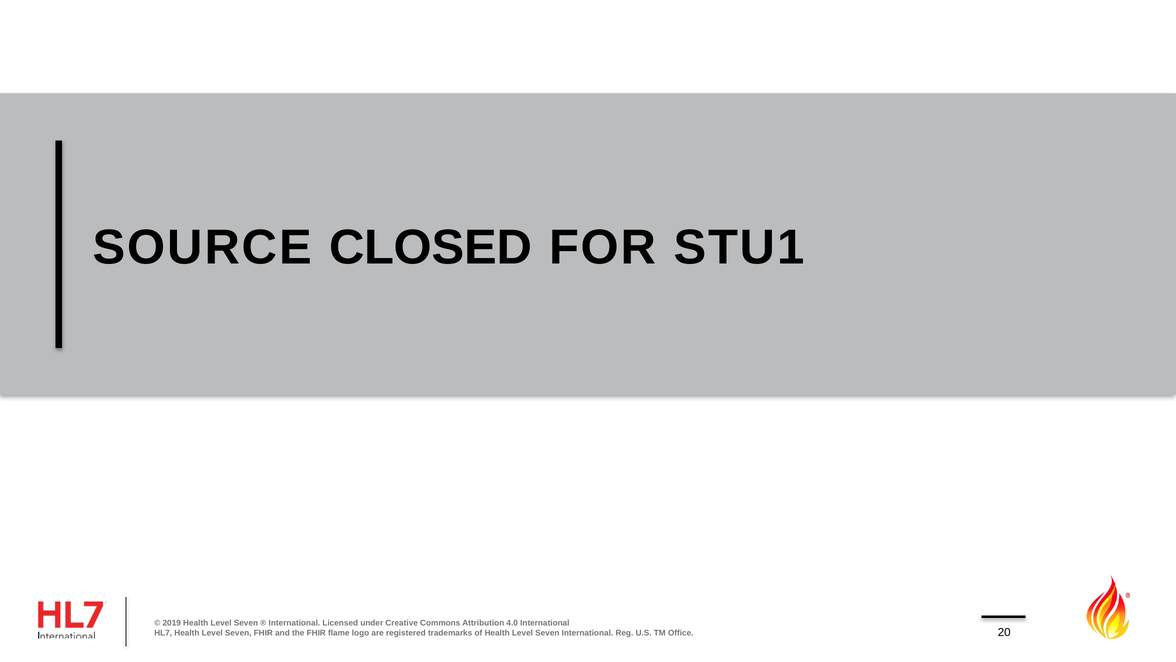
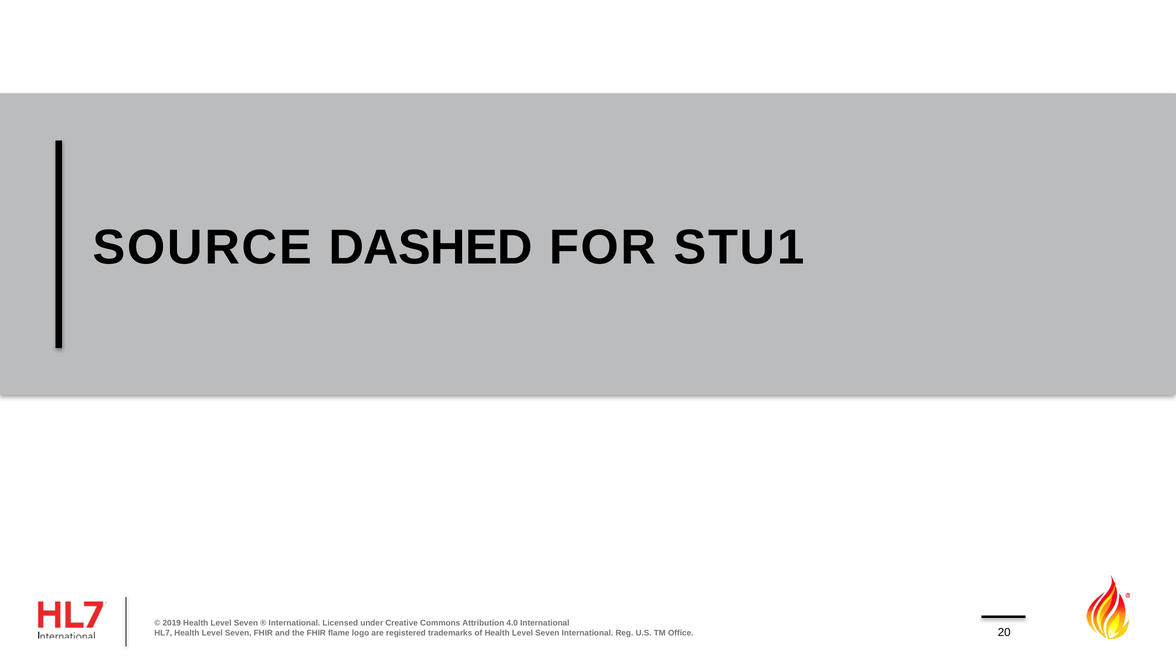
CLOSED: CLOSED -> DASHED (431, 247)
